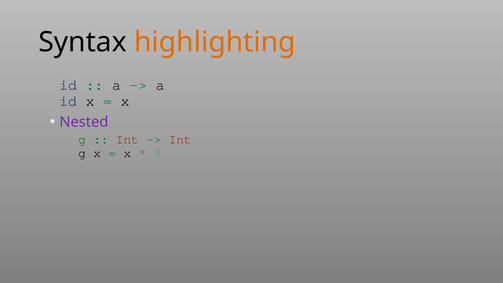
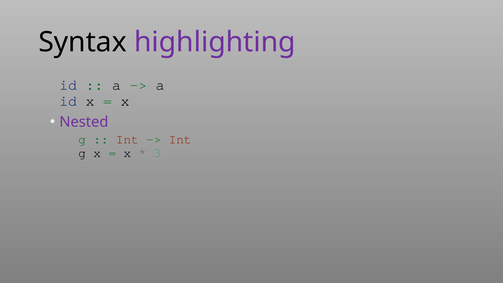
highlighting colour: orange -> purple (215, 42)
